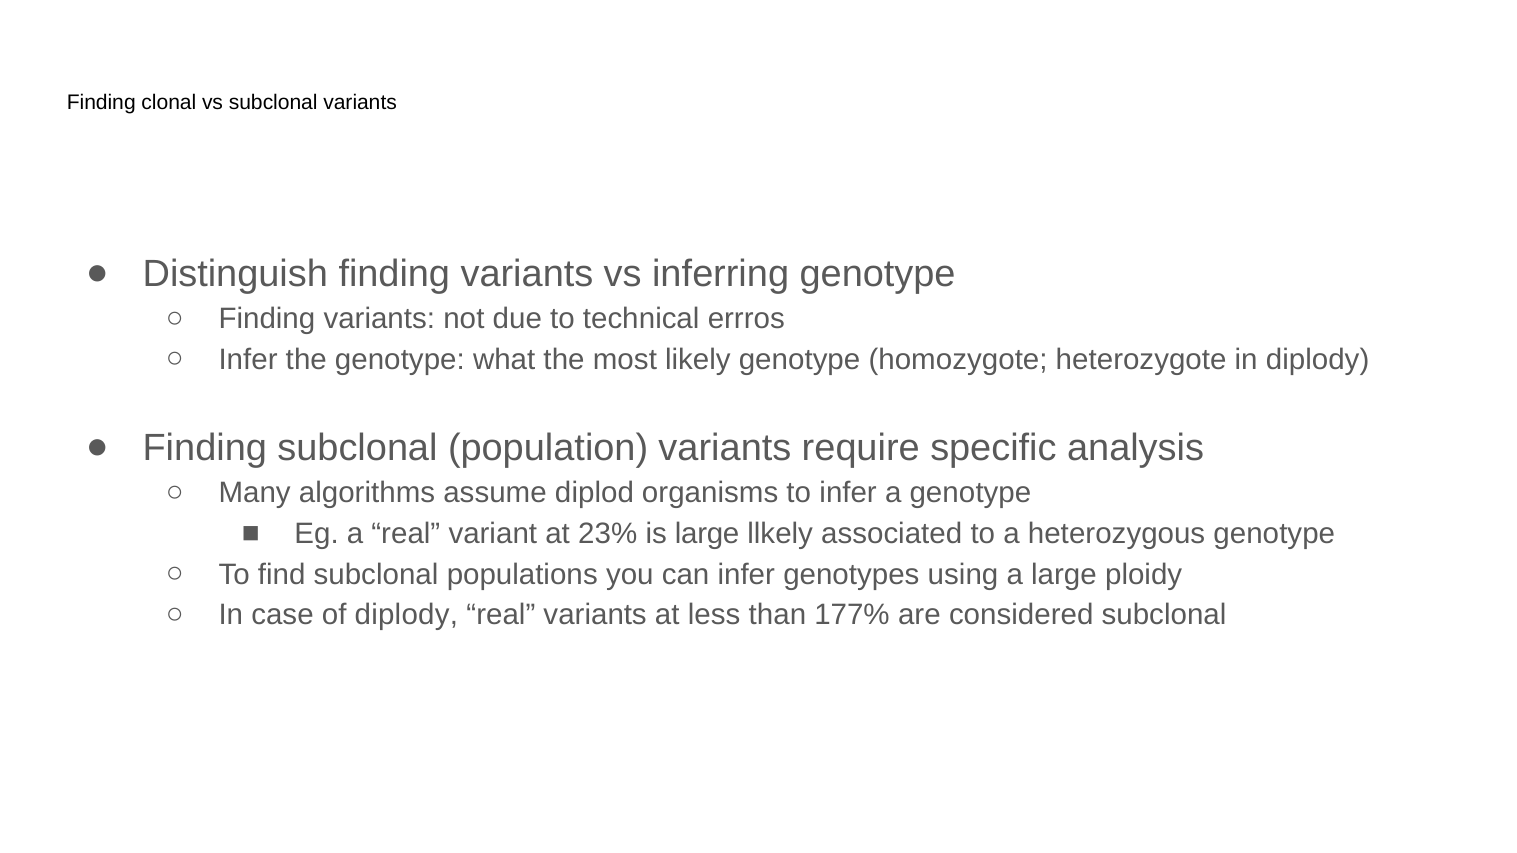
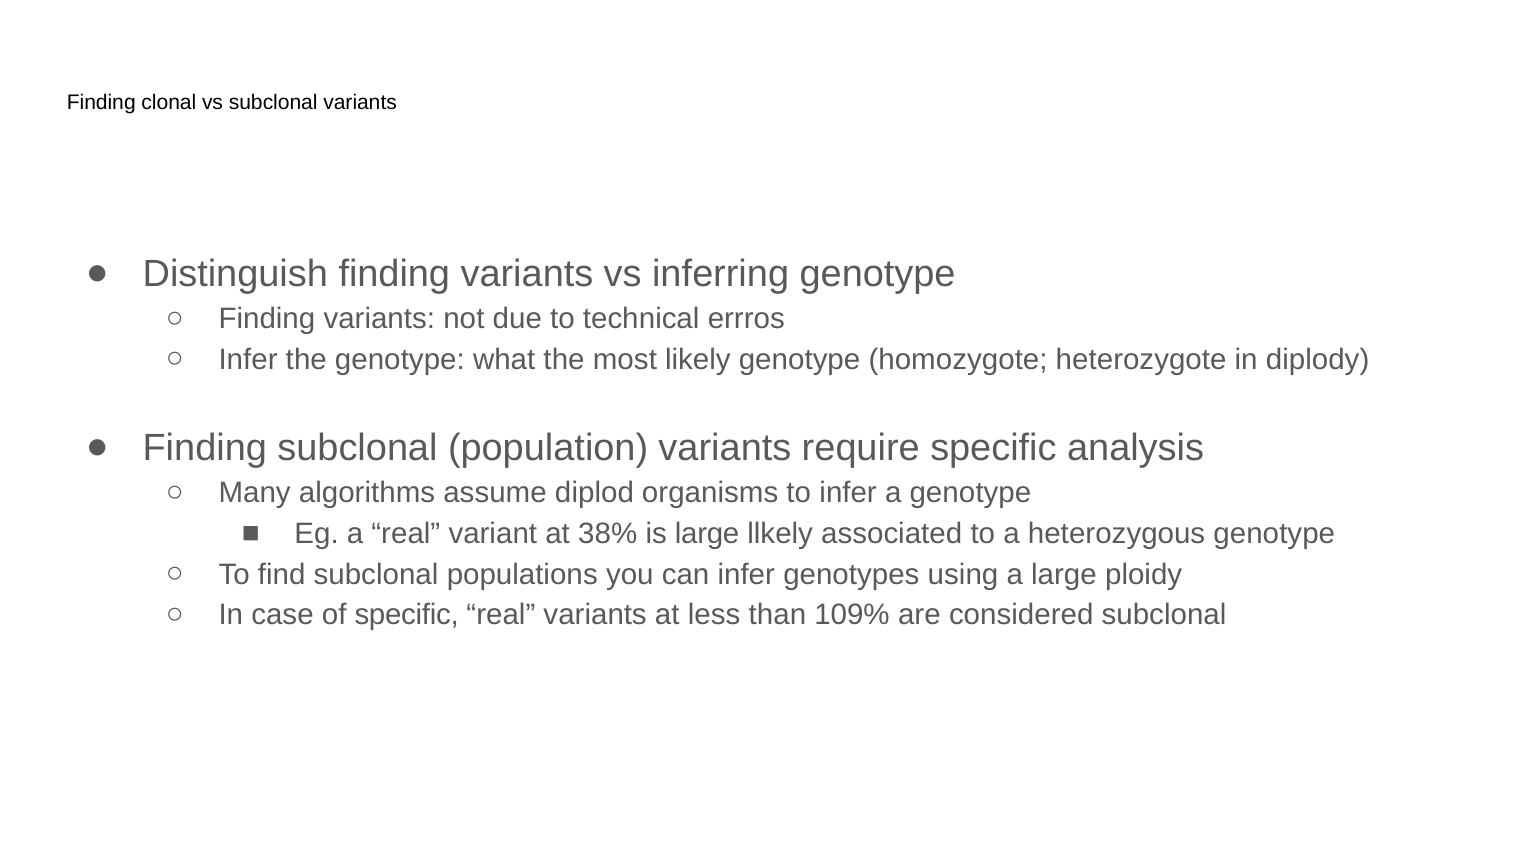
23%: 23% -> 38% (608, 534)
of diplody: diplody -> specific (407, 615)
177%: 177% -> 109% (852, 615)
